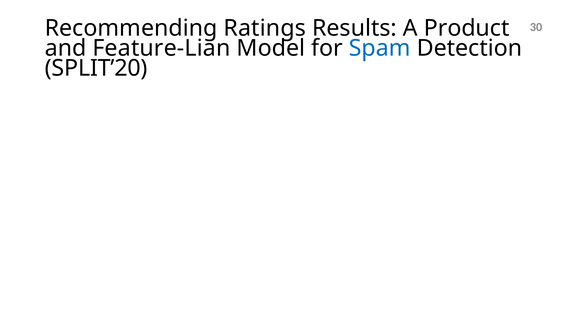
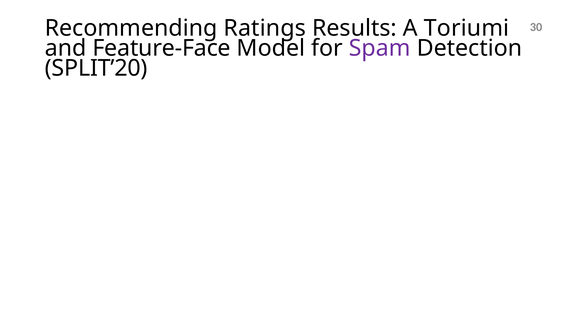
Product: Product -> Toriumi (467, 28)
Feature-Lian: Feature-Lian -> Feature-Face (162, 48)
Spam colour: blue -> purple (380, 48)
